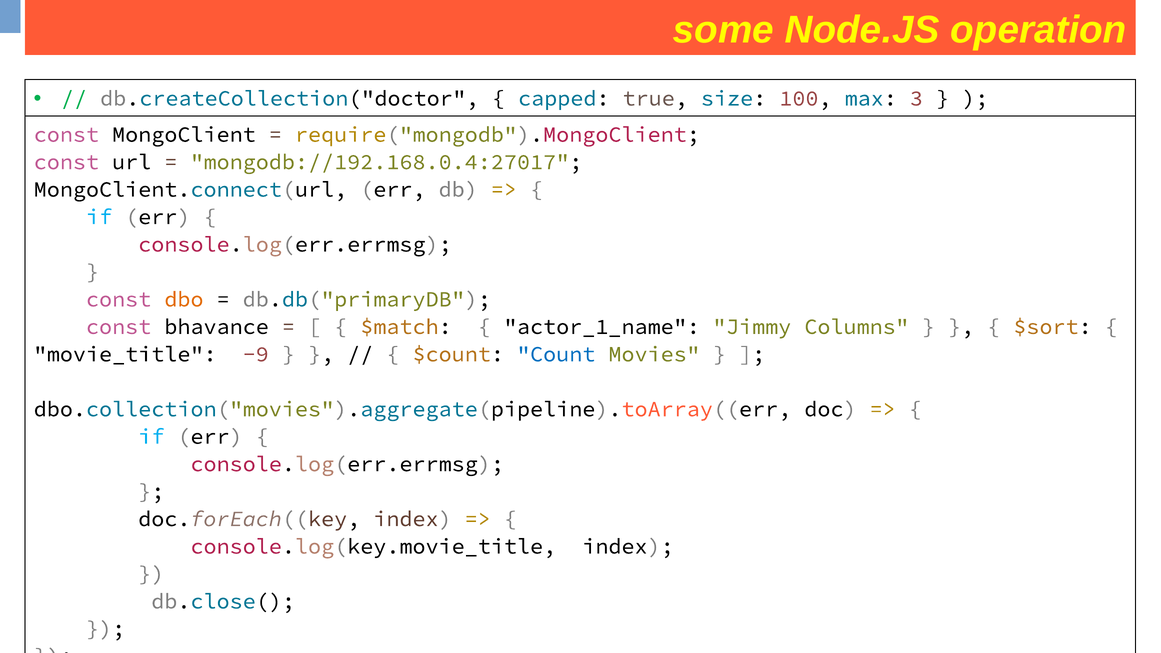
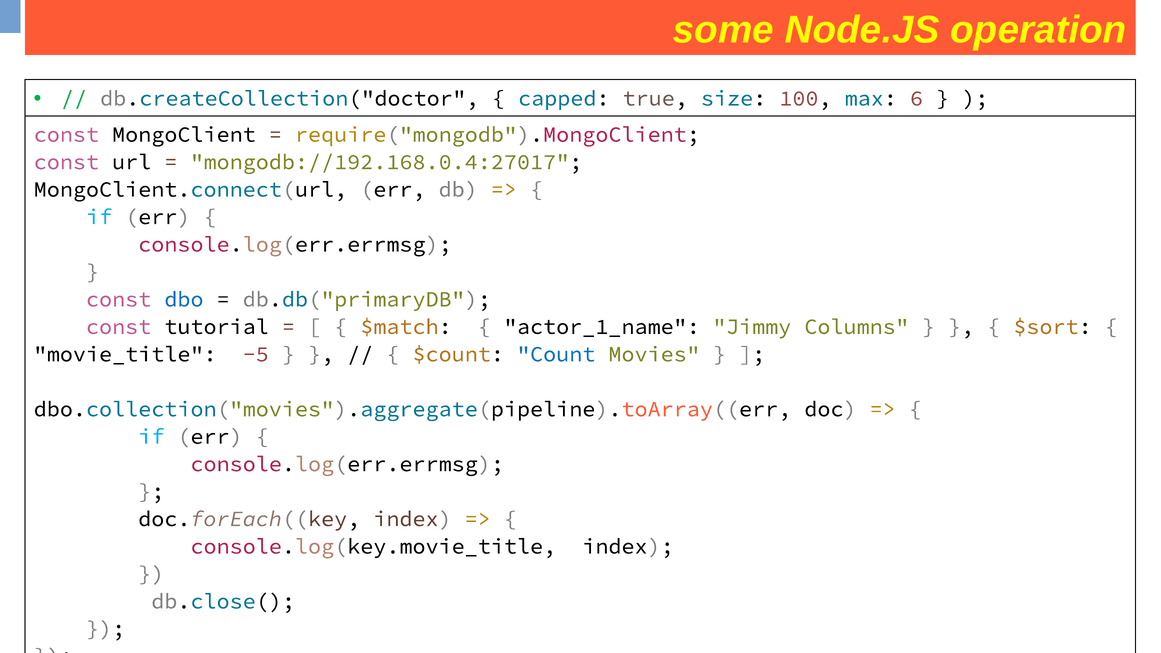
3: 3 -> 6 (916, 98)
dbo colour: orange -> blue (184, 299)
bhavance: bhavance -> tutorial (217, 327)
-9: -9 -> -5 (256, 354)
